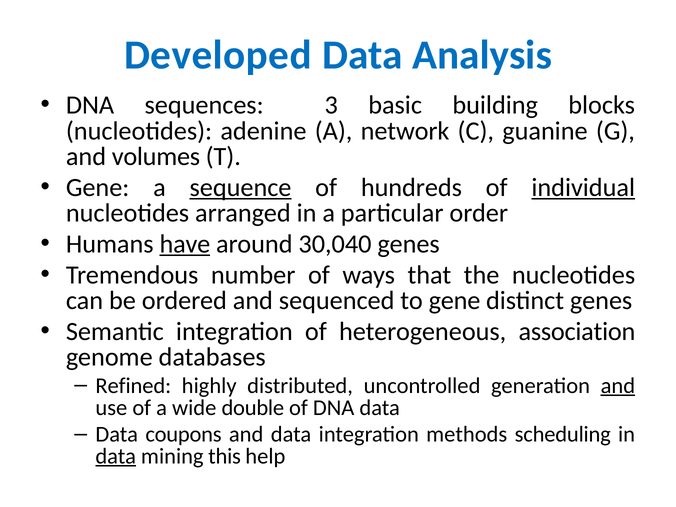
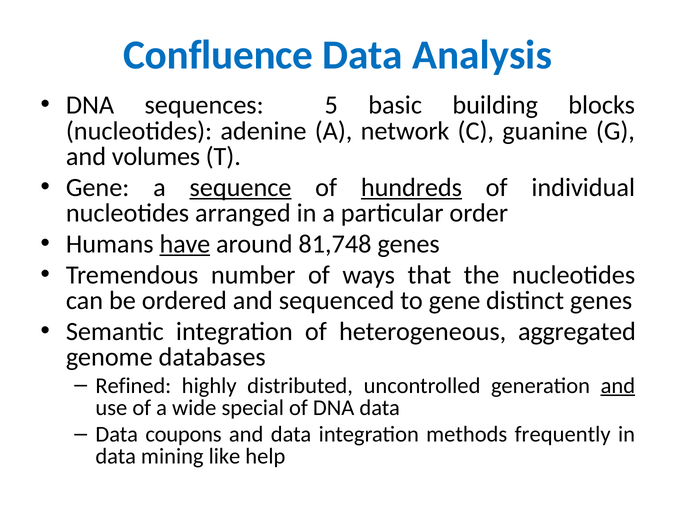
Developed: Developed -> Confluence (218, 55)
3: 3 -> 5 (331, 105)
hundreds underline: none -> present (411, 187)
individual underline: present -> none (583, 187)
30,040: 30,040 -> 81,748 (335, 244)
association: association -> aggregated (577, 332)
double: double -> special (253, 408)
scheduling: scheduling -> frequently (563, 434)
data underline: present -> none (116, 456)
this: this -> like (224, 456)
